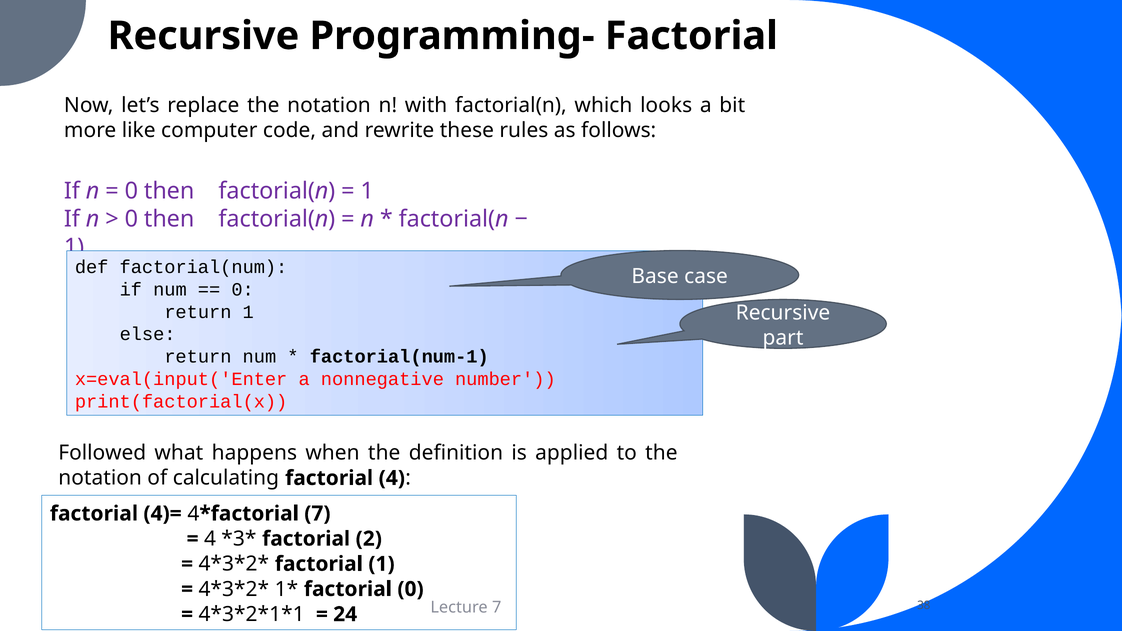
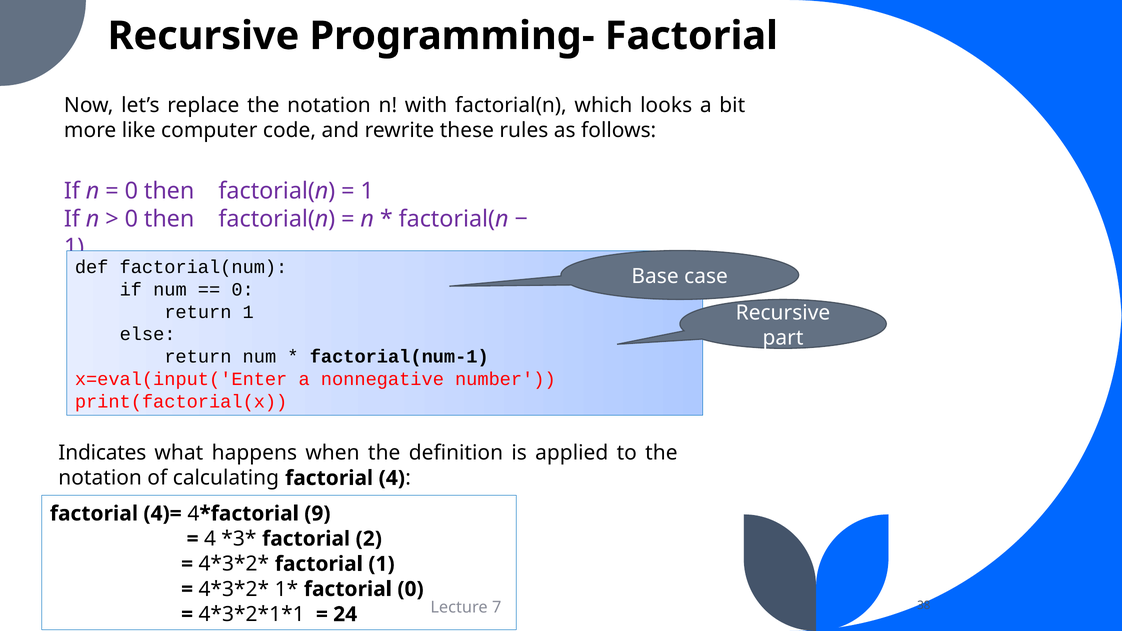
Followed: Followed -> Indicates (102, 453)
7: 7 -> 9 (317, 514)
